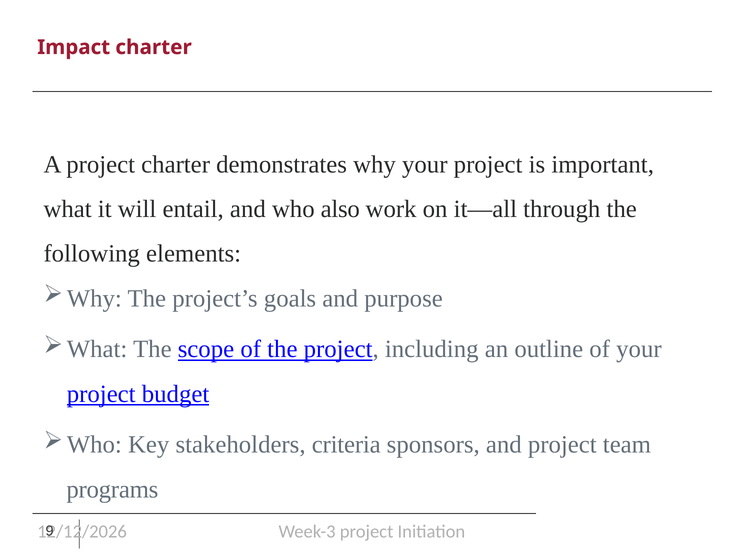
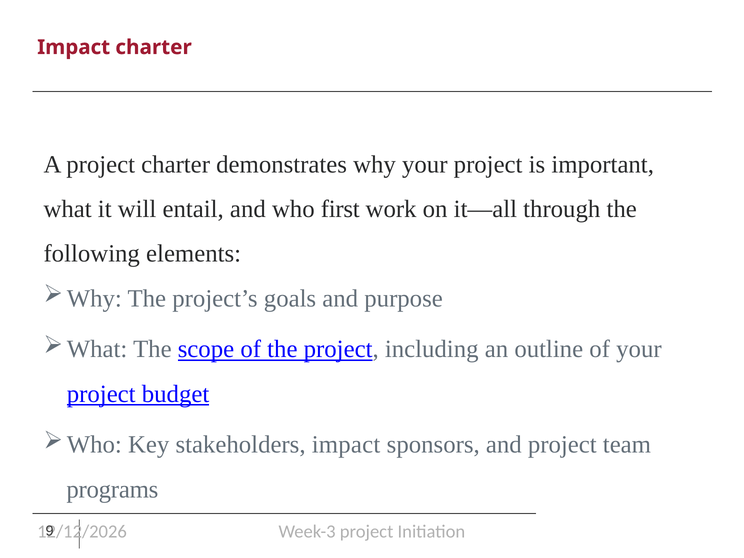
also: also -> first (340, 209)
stakeholders criteria: criteria -> impact (346, 445)
